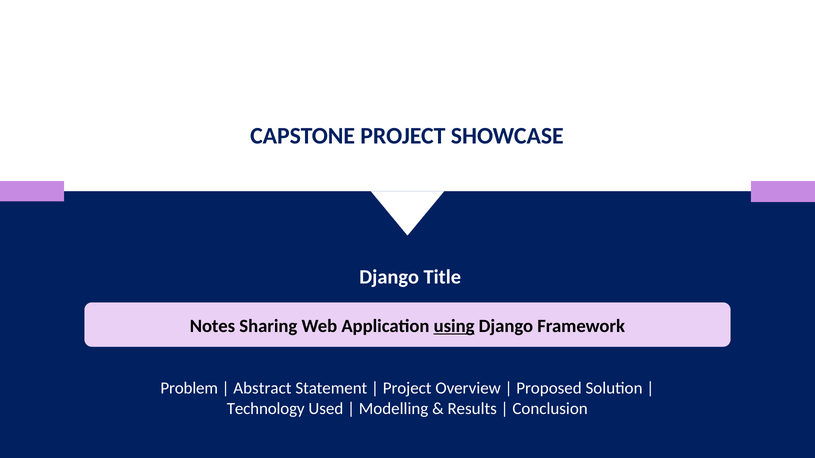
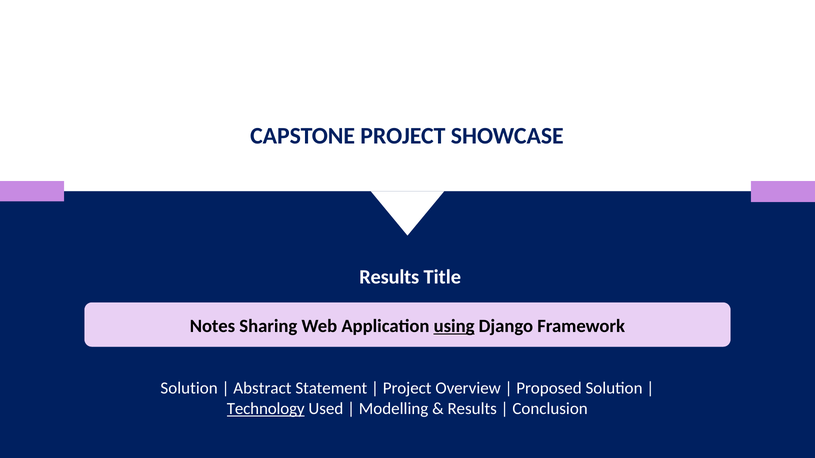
Django: Django -> Results (389, 277)
Problem: Problem -> Solution (189, 389)
Technology underline: none -> present (266, 409)
